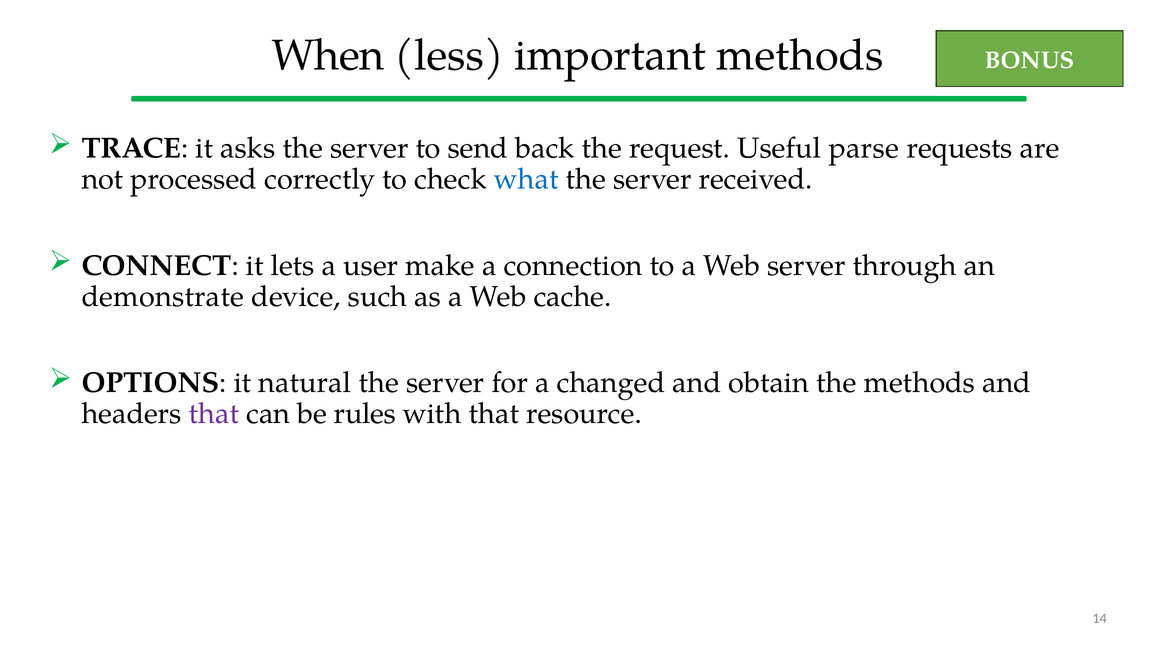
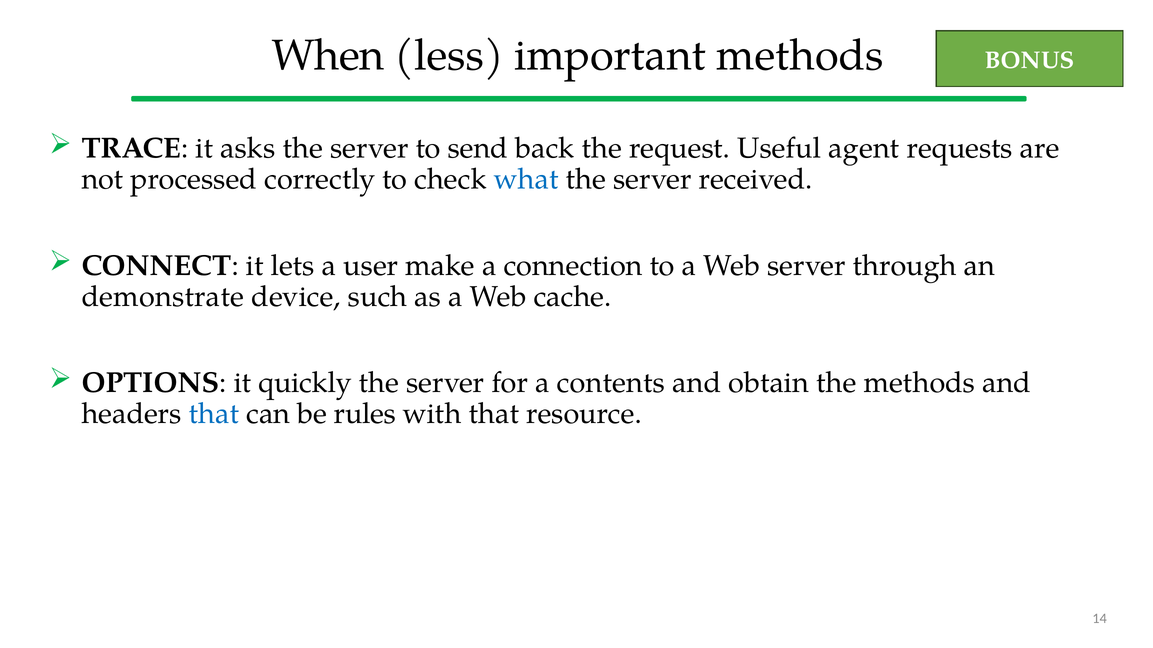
parse: parse -> agent (864, 148)
natural: natural -> quickly (305, 383)
changed: changed -> contents (611, 383)
that colour: purple -> blue (214, 414)
